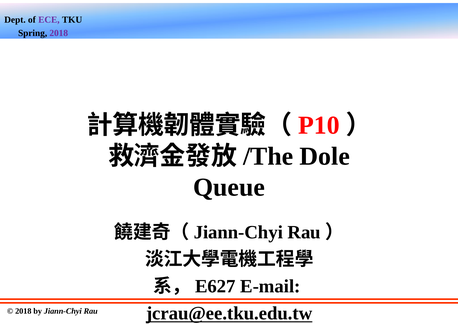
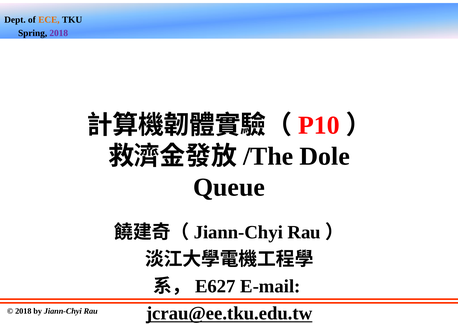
ECE colour: purple -> orange (49, 20)
